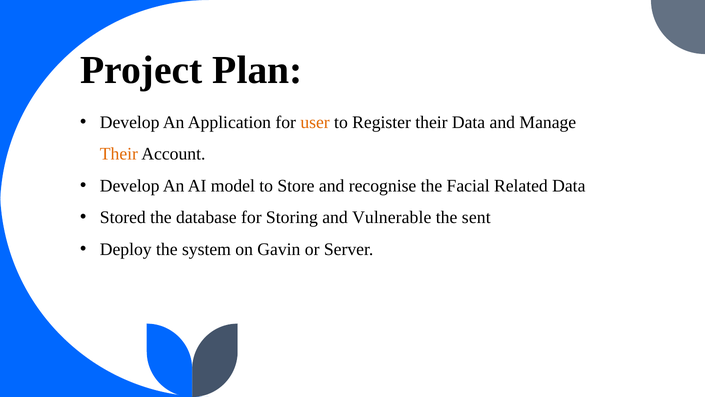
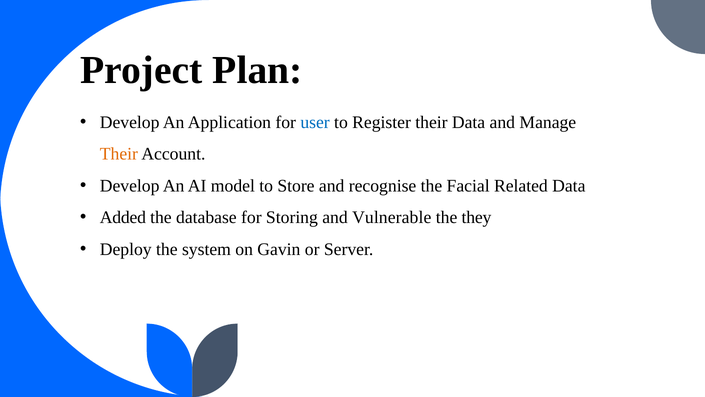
user colour: orange -> blue (315, 122)
Stored: Stored -> Added (123, 217)
sent: sent -> they (476, 217)
